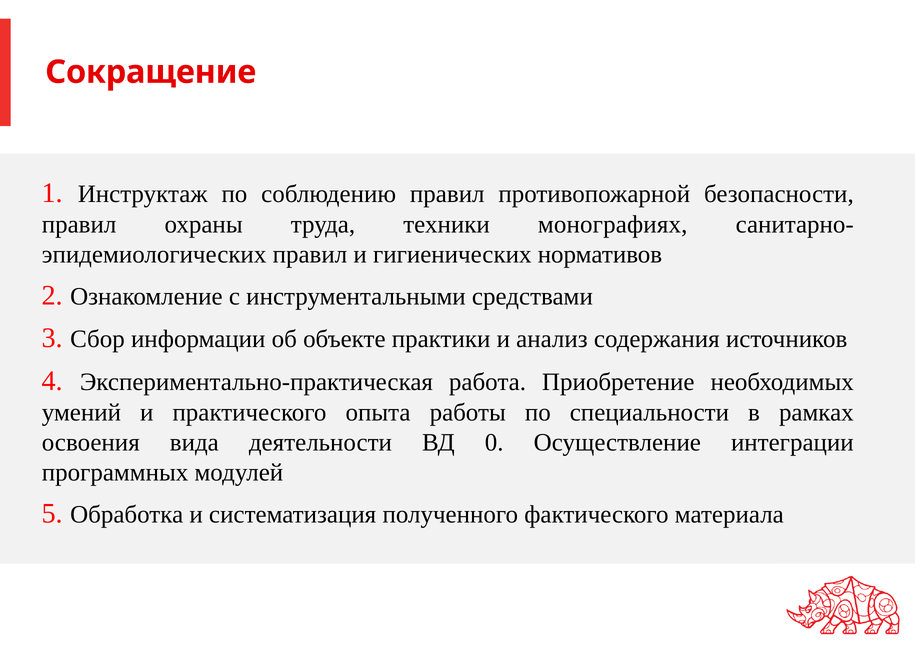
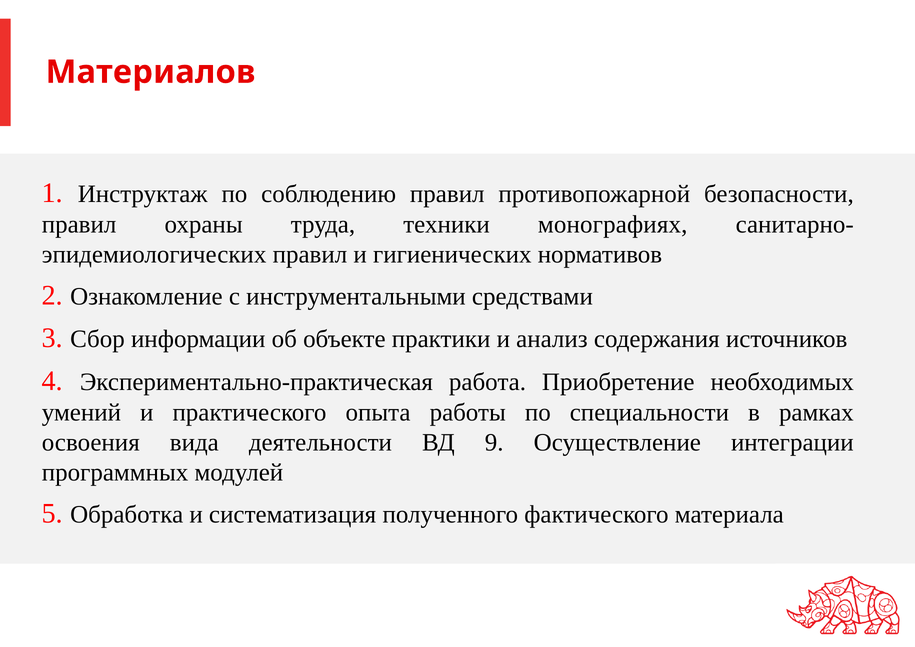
Сокращение: Сокращение -> Материалов (151, 72)
0: 0 -> 9 (494, 442)
